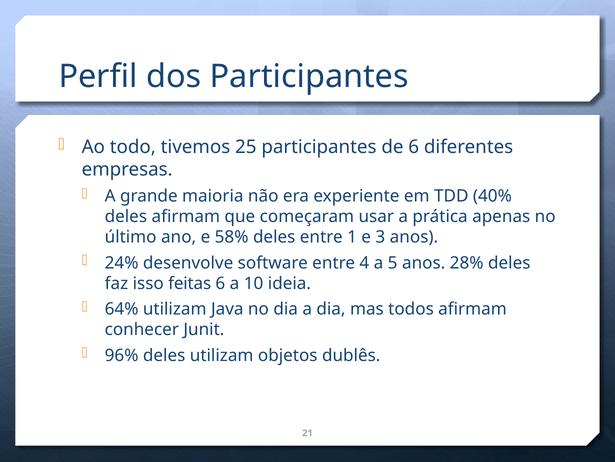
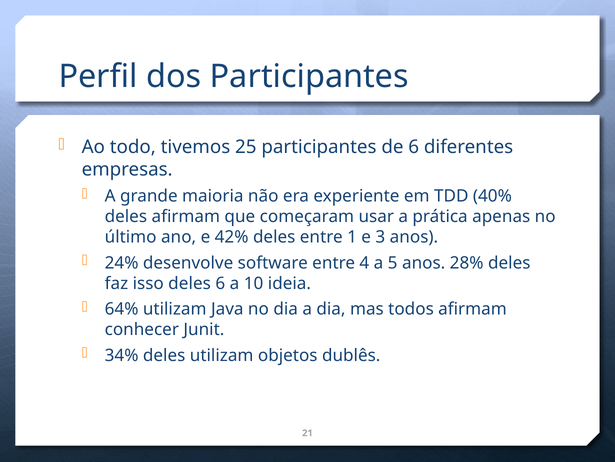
58%: 58% -> 42% (232, 237)
isso feitas: feitas -> deles (190, 283)
96%: 96% -> 34% (122, 355)
